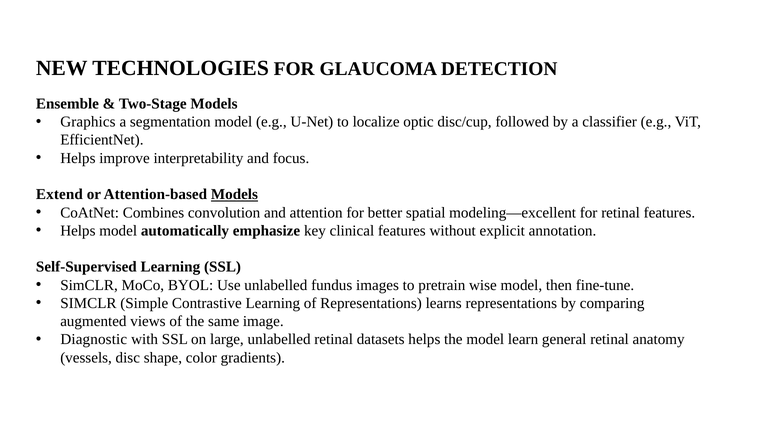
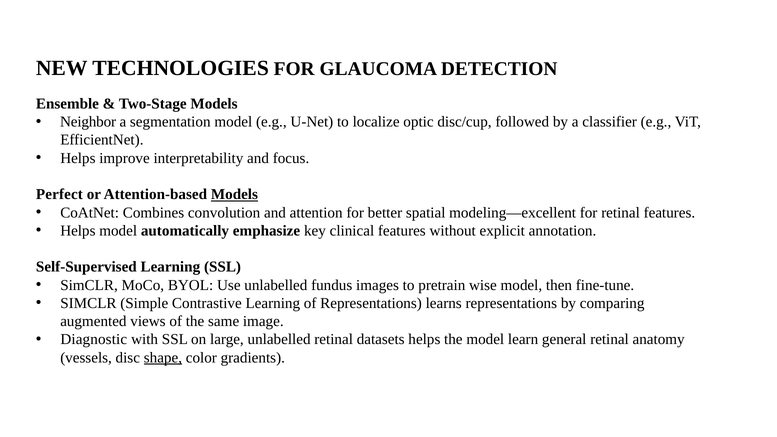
Graphics: Graphics -> Neighbor (88, 122)
Extend: Extend -> Perfect (59, 194)
shape underline: none -> present (163, 358)
